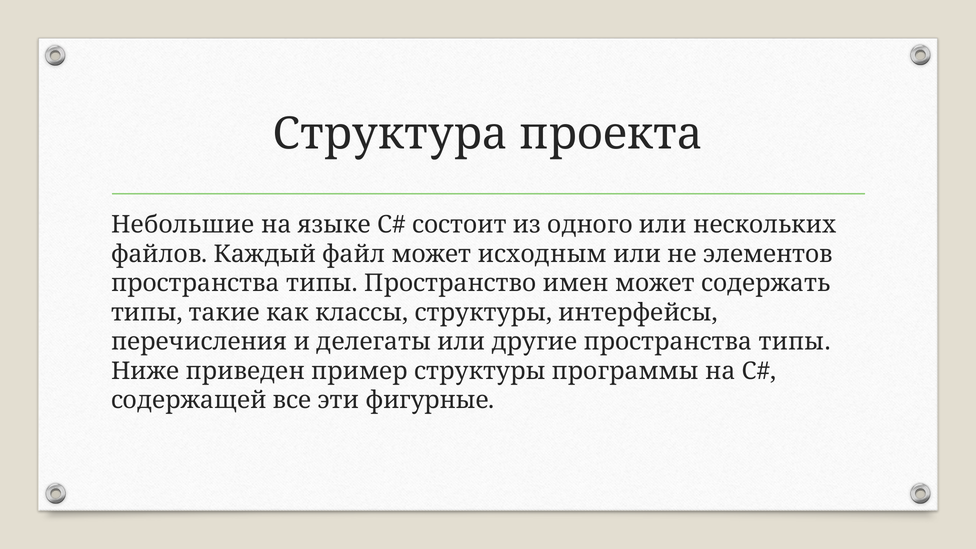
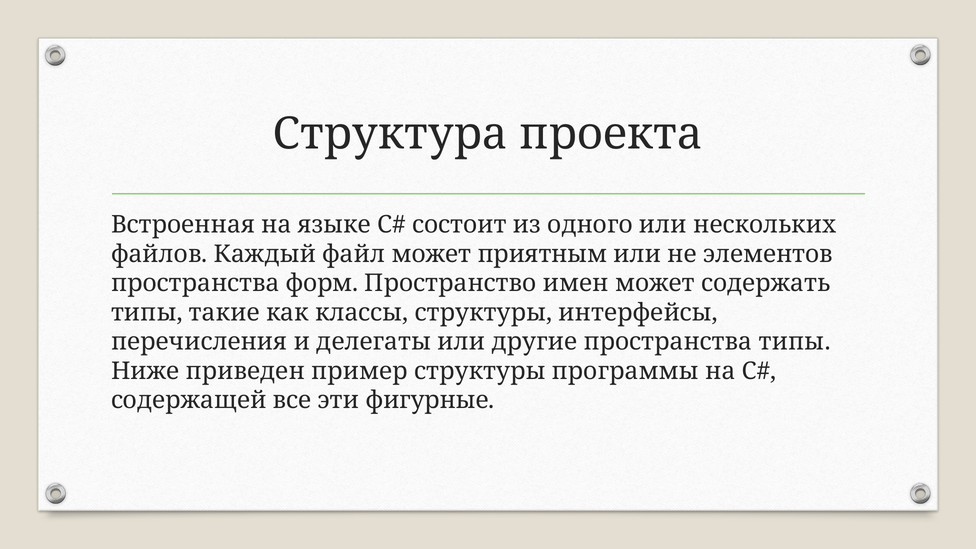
Небольшие: Небольшие -> Встроенная (183, 225)
исходным: исходным -> приятным (542, 254)
типы: типы -> форм (322, 283)
